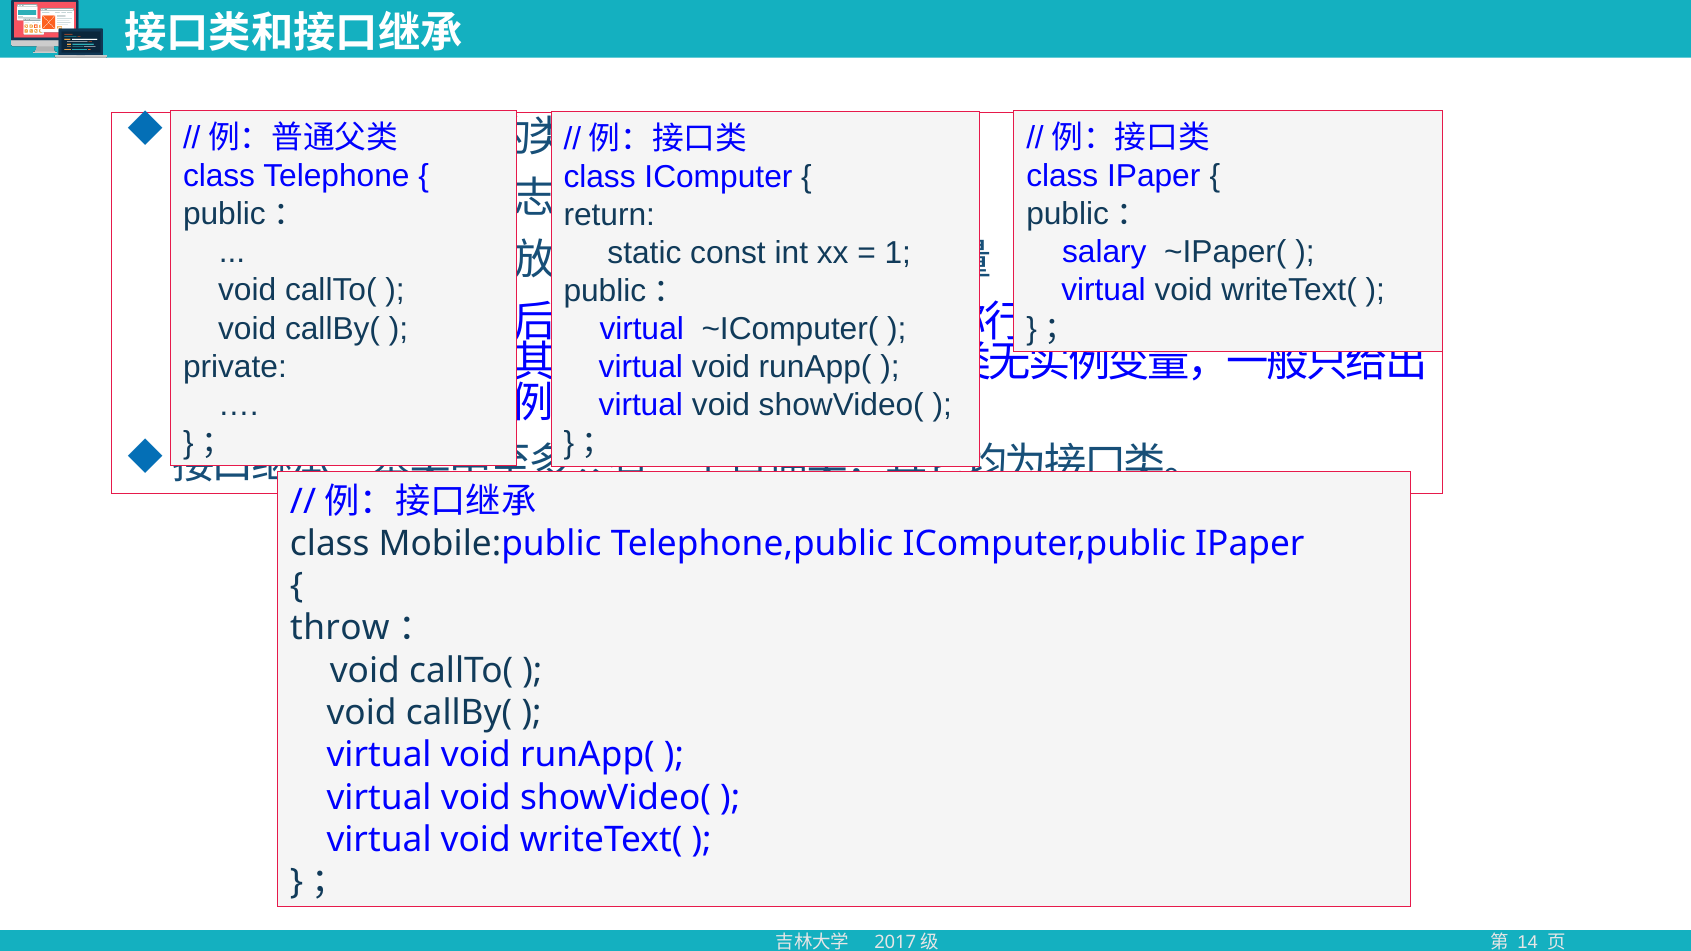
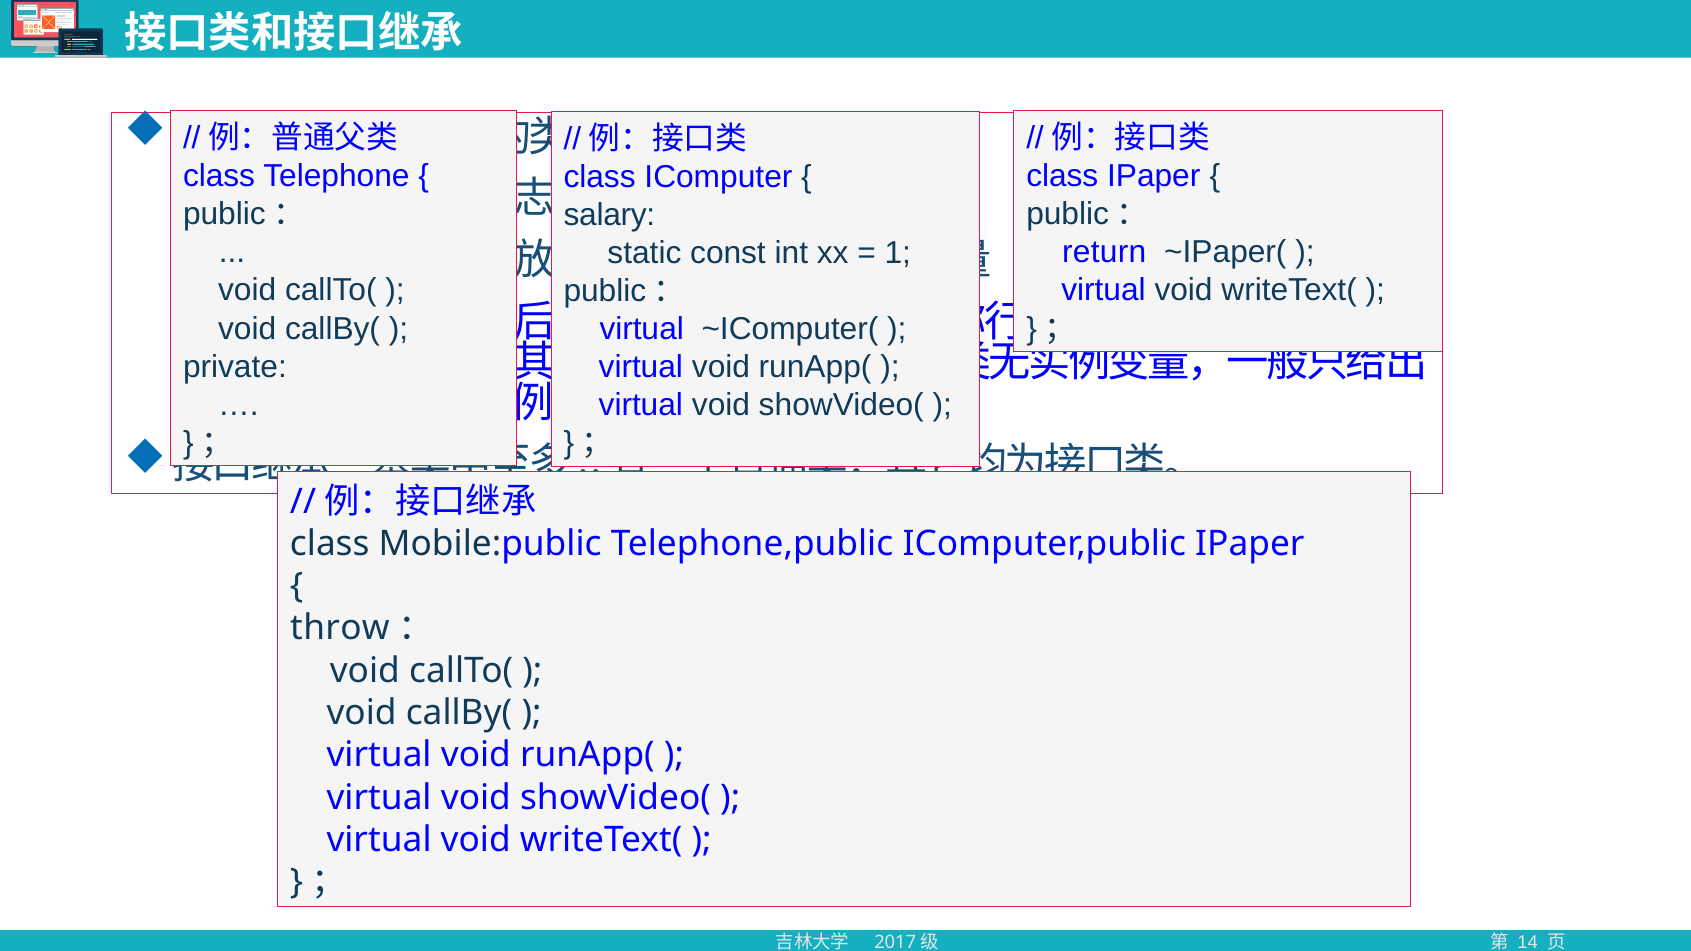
return: return -> salary (609, 215)
salary: salary -> return (1104, 253)
